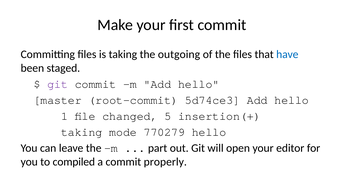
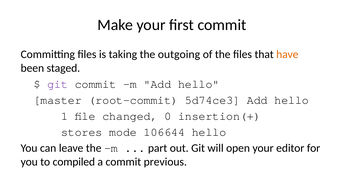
have colour: blue -> orange (287, 55)
5: 5 -> 0 (168, 116)
taking: taking -> stores (82, 133)
770279: 770279 -> 106644 (164, 133)
properly: properly -> previous (165, 162)
